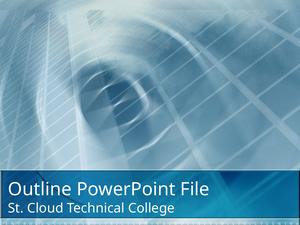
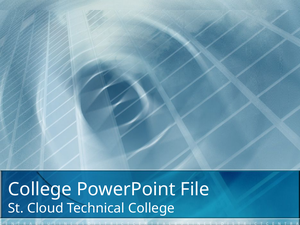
Outline: Outline -> College (40, 189)
